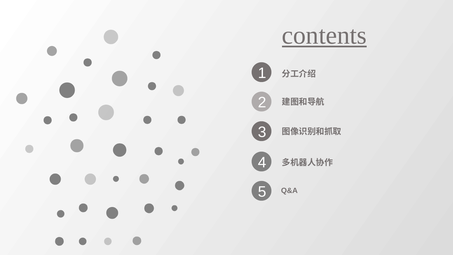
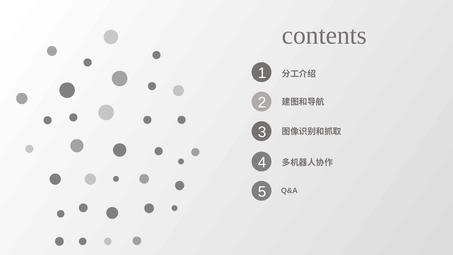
contents underline: present -> none (324, 35)
